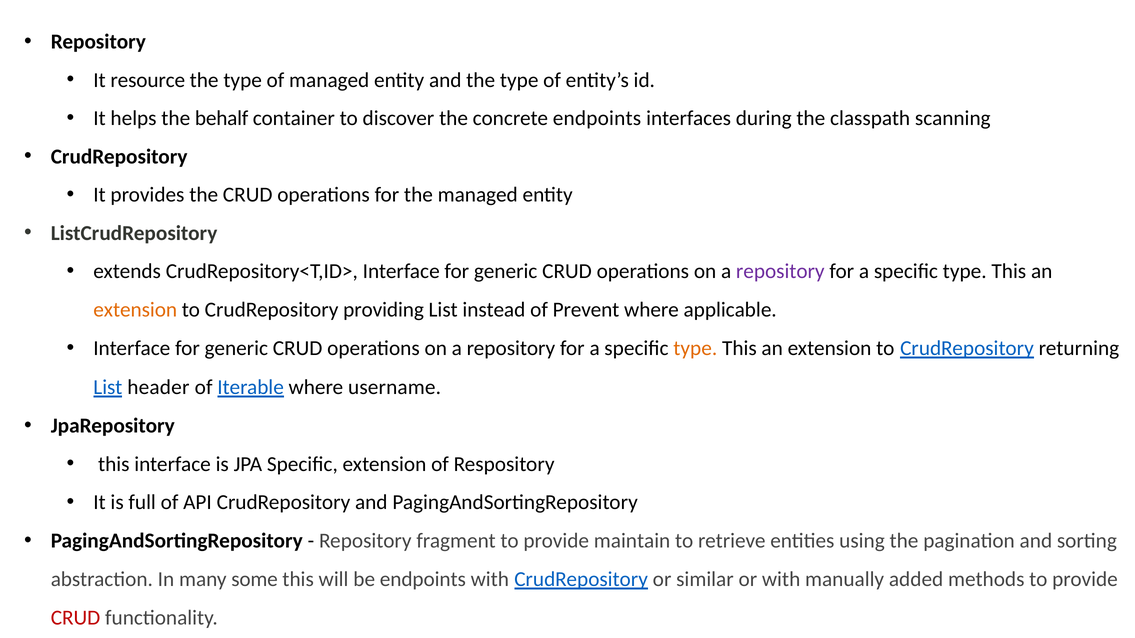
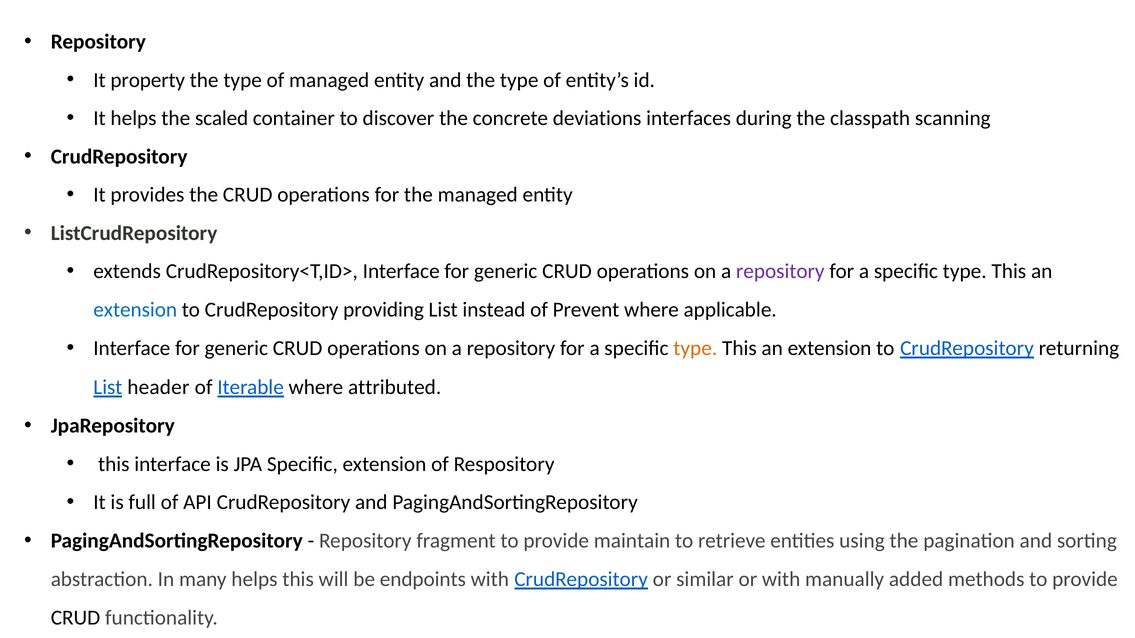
resource: resource -> property (148, 80)
behalf: behalf -> scaled (222, 118)
concrete endpoints: endpoints -> deviations (597, 118)
extension colour: orange -> blue (135, 310)
username: username -> attributed (395, 387)
many some: some -> helps (254, 579)
CRUD colour: red -> black (76, 618)
